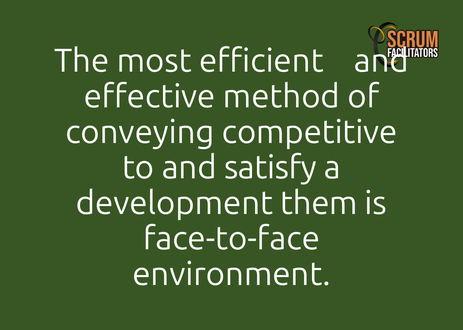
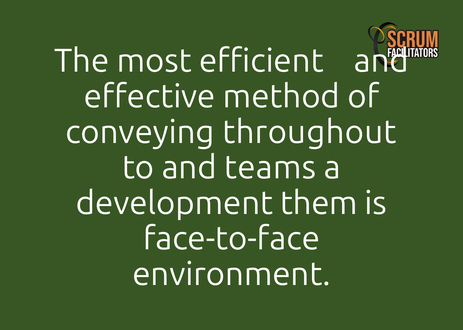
competitive: competitive -> throughout (309, 132)
satisfy: satisfy -> teams (270, 168)
